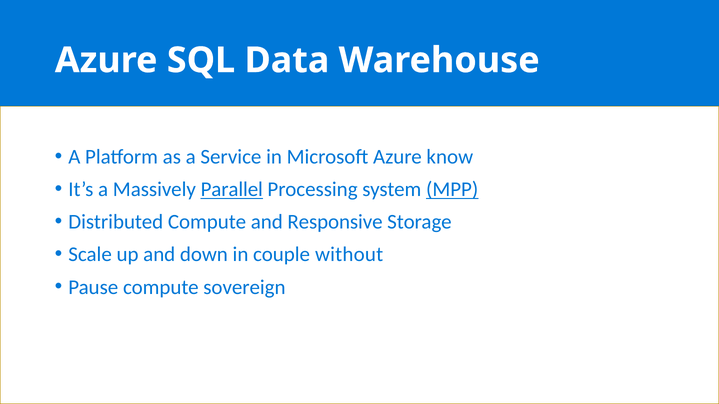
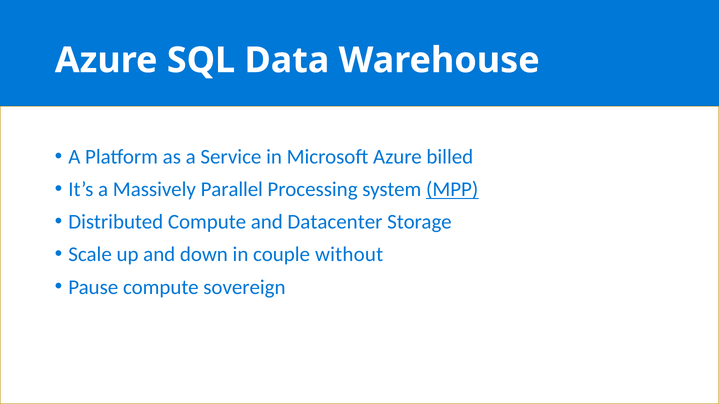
know: know -> billed (450, 157)
Parallel underline: present -> none (232, 190)
Responsive: Responsive -> Datacenter (335, 222)
